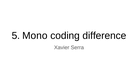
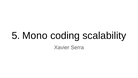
difference: difference -> scalability (104, 35)
